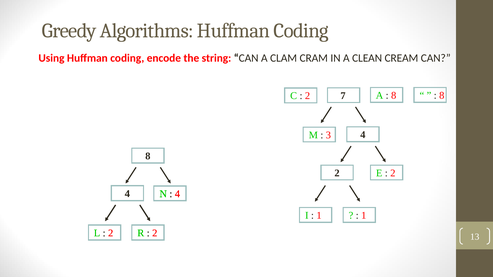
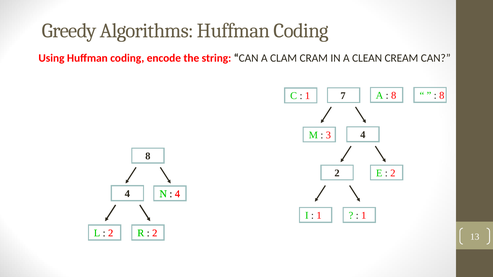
2: 2 -> 1 (308, 96)
